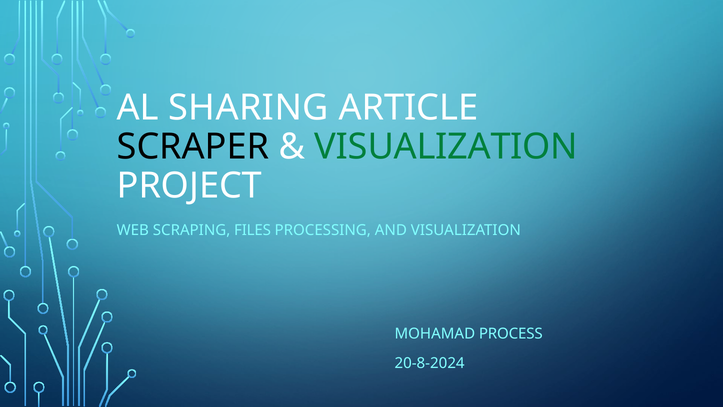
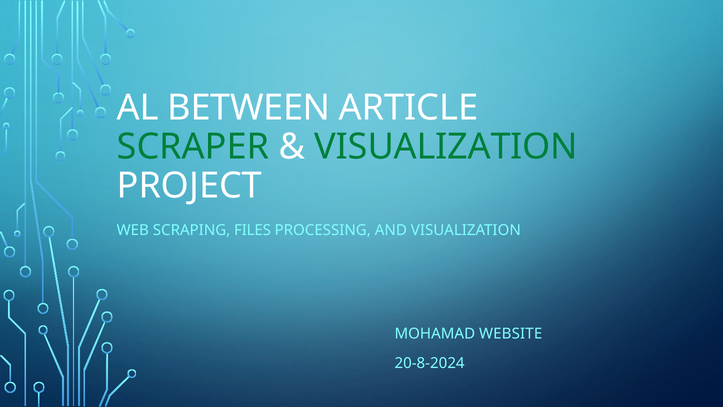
SHARING: SHARING -> BETWEEN (249, 108)
SCRAPER colour: black -> green (193, 147)
PROCESS: PROCESS -> WEBSITE (511, 334)
